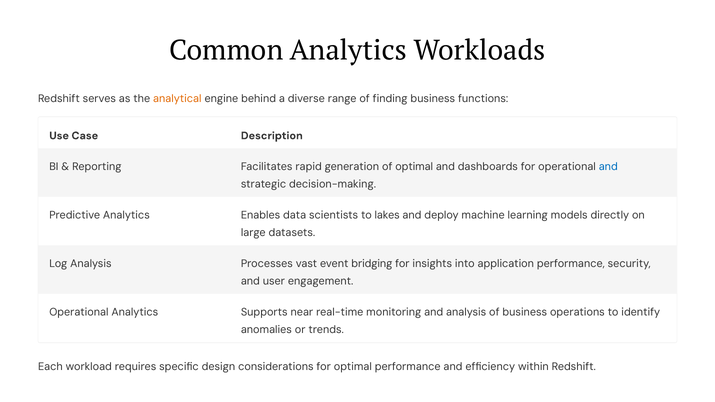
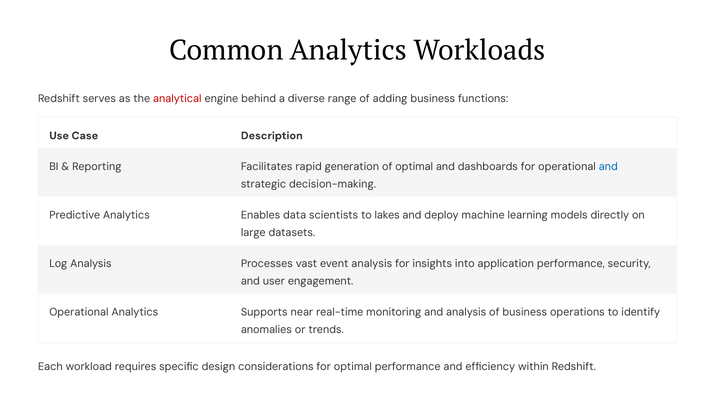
analytical colour: orange -> red (177, 99)
finding: finding -> adding (390, 99)
event bridging: bridging -> analysis (372, 264)
